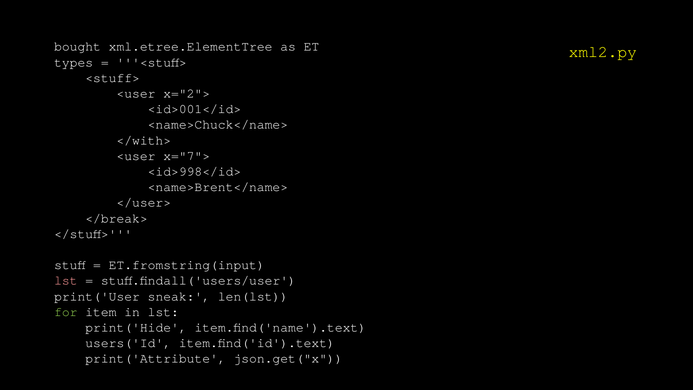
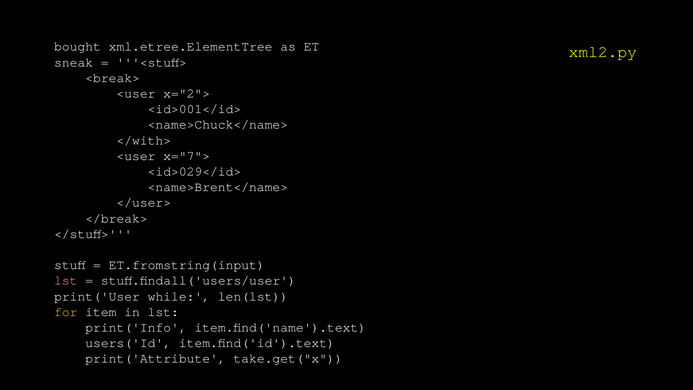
types: types -> sneak (74, 62)
<stuff>: <stuff> -> <break> (113, 78)
<id>998</id>: <id>998</id> -> <id>029</id> (194, 171)
sneak: sneak -> while (179, 296)
for colour: light green -> yellow (66, 312)
print('Hide: print('Hide -> print('Info (136, 327)
json.get("x: json.get("x -> take.get("x (288, 358)
